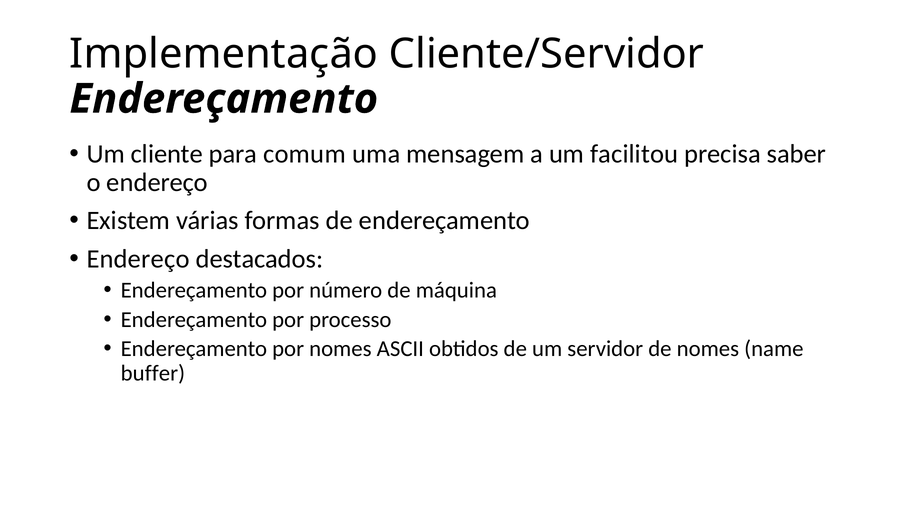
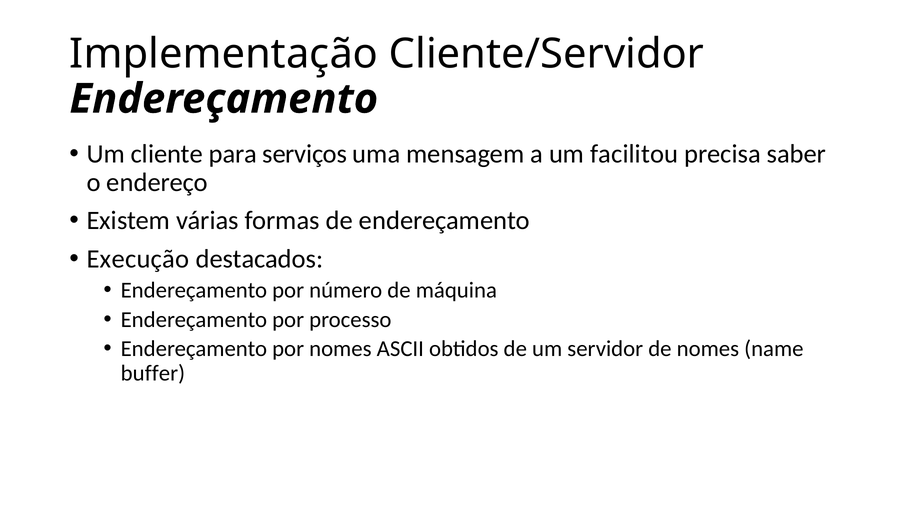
comum: comum -> serviços (305, 154)
Endereço: Endereço -> Execução (138, 259)
